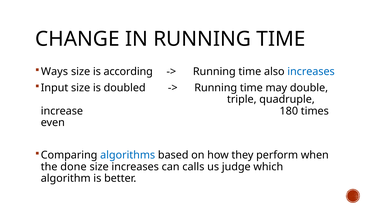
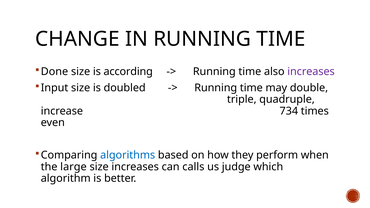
Ways: Ways -> Done (54, 72)
increases colour: blue -> purple (311, 72)
180: 180 -> 734 (289, 111)
done: done -> large (73, 167)
